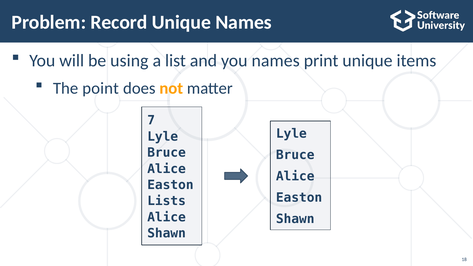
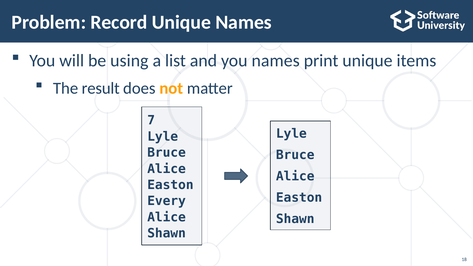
point: point -> result (101, 88)
Lists: Lists -> Every (167, 201)
